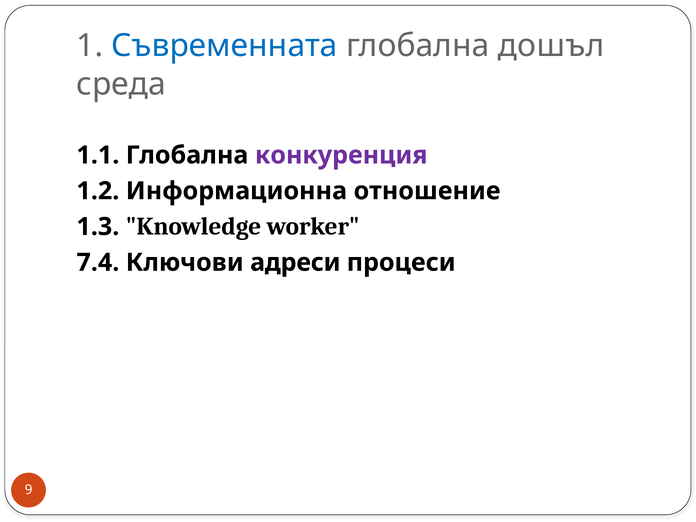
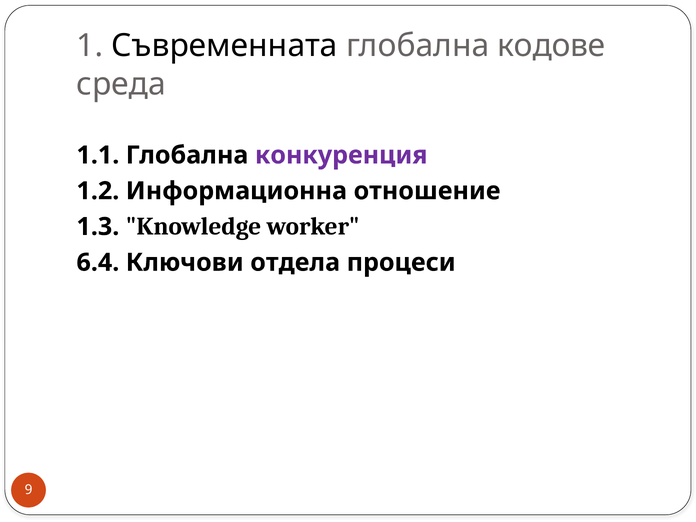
Съвременната colour: blue -> black (225, 46)
дошъл: дошъл -> кодове (551, 46)
7.4: 7.4 -> 6.4 (98, 262)
адреси: адреси -> отдела (295, 262)
